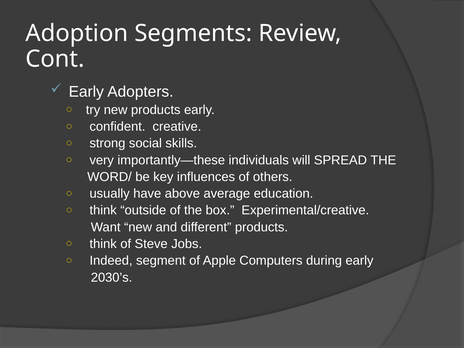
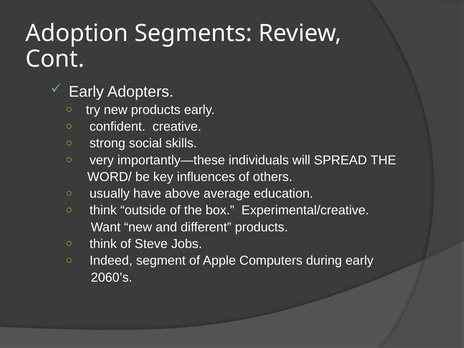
2030’s: 2030’s -> 2060’s (112, 277)
